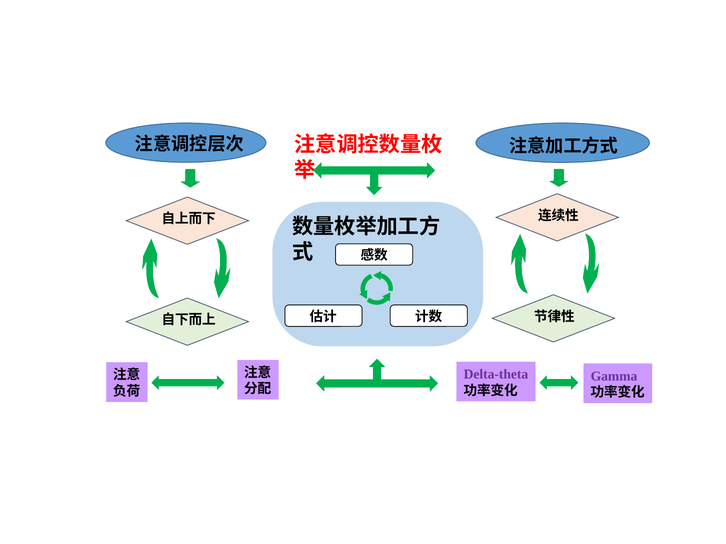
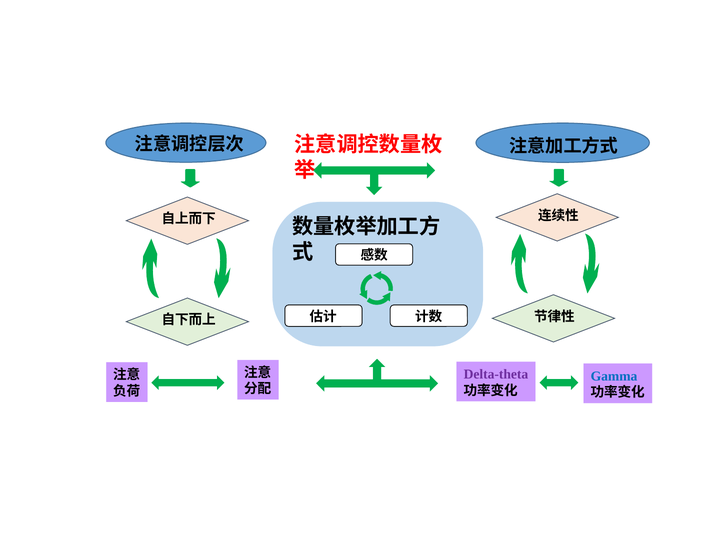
Gamma colour: purple -> blue (614, 376)
